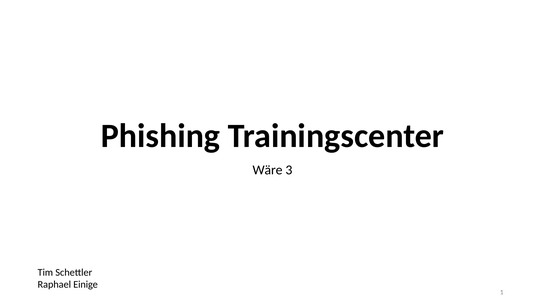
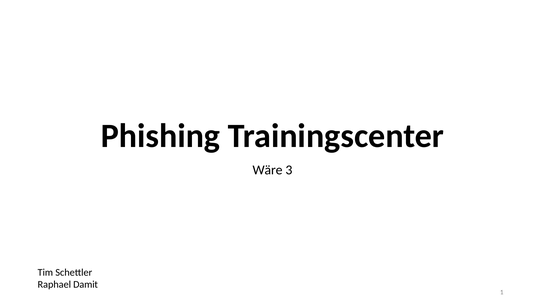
Einige: Einige -> Damit (86, 285)
